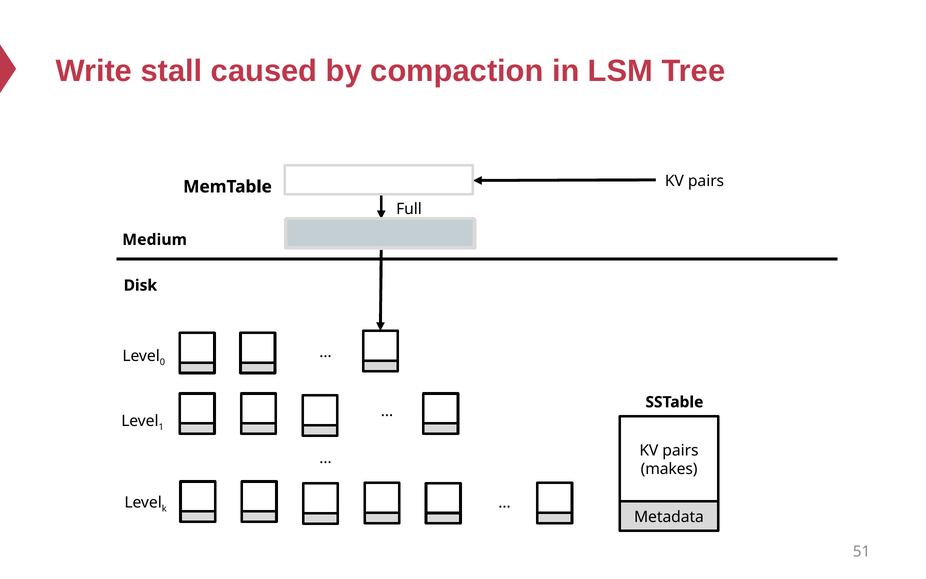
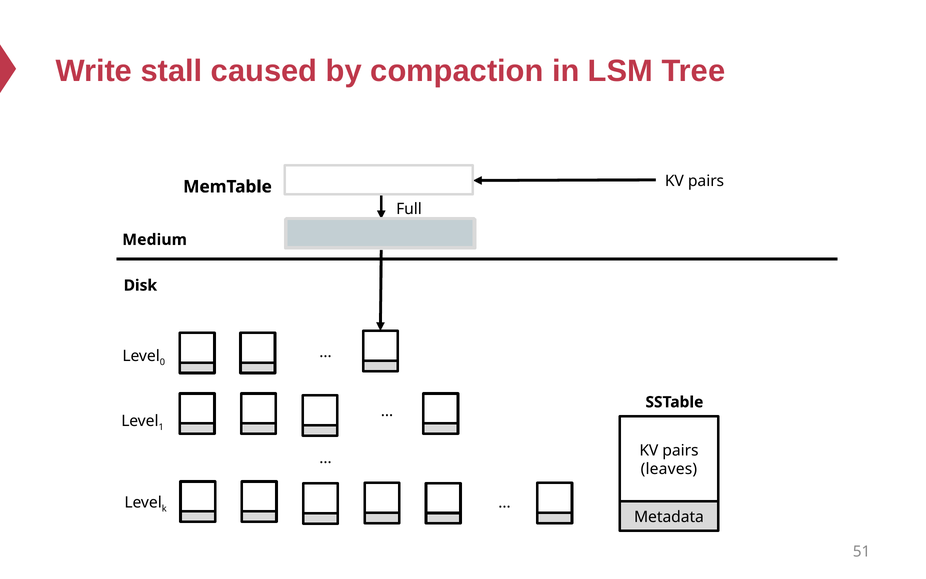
makes: makes -> leaves (669, 469)
